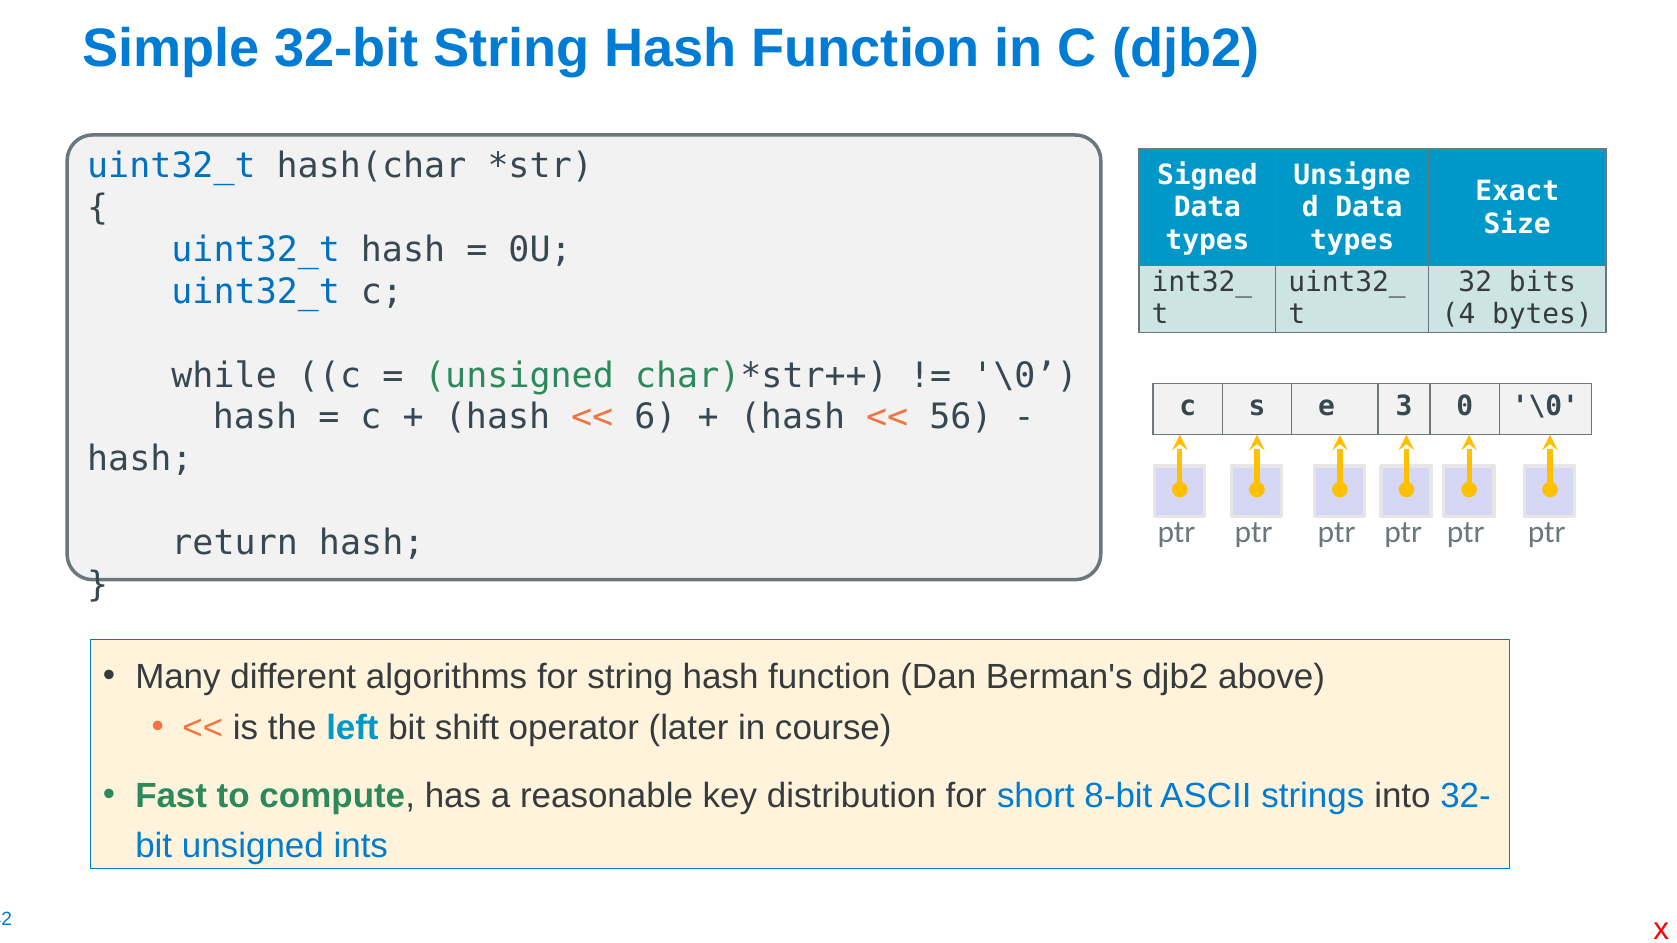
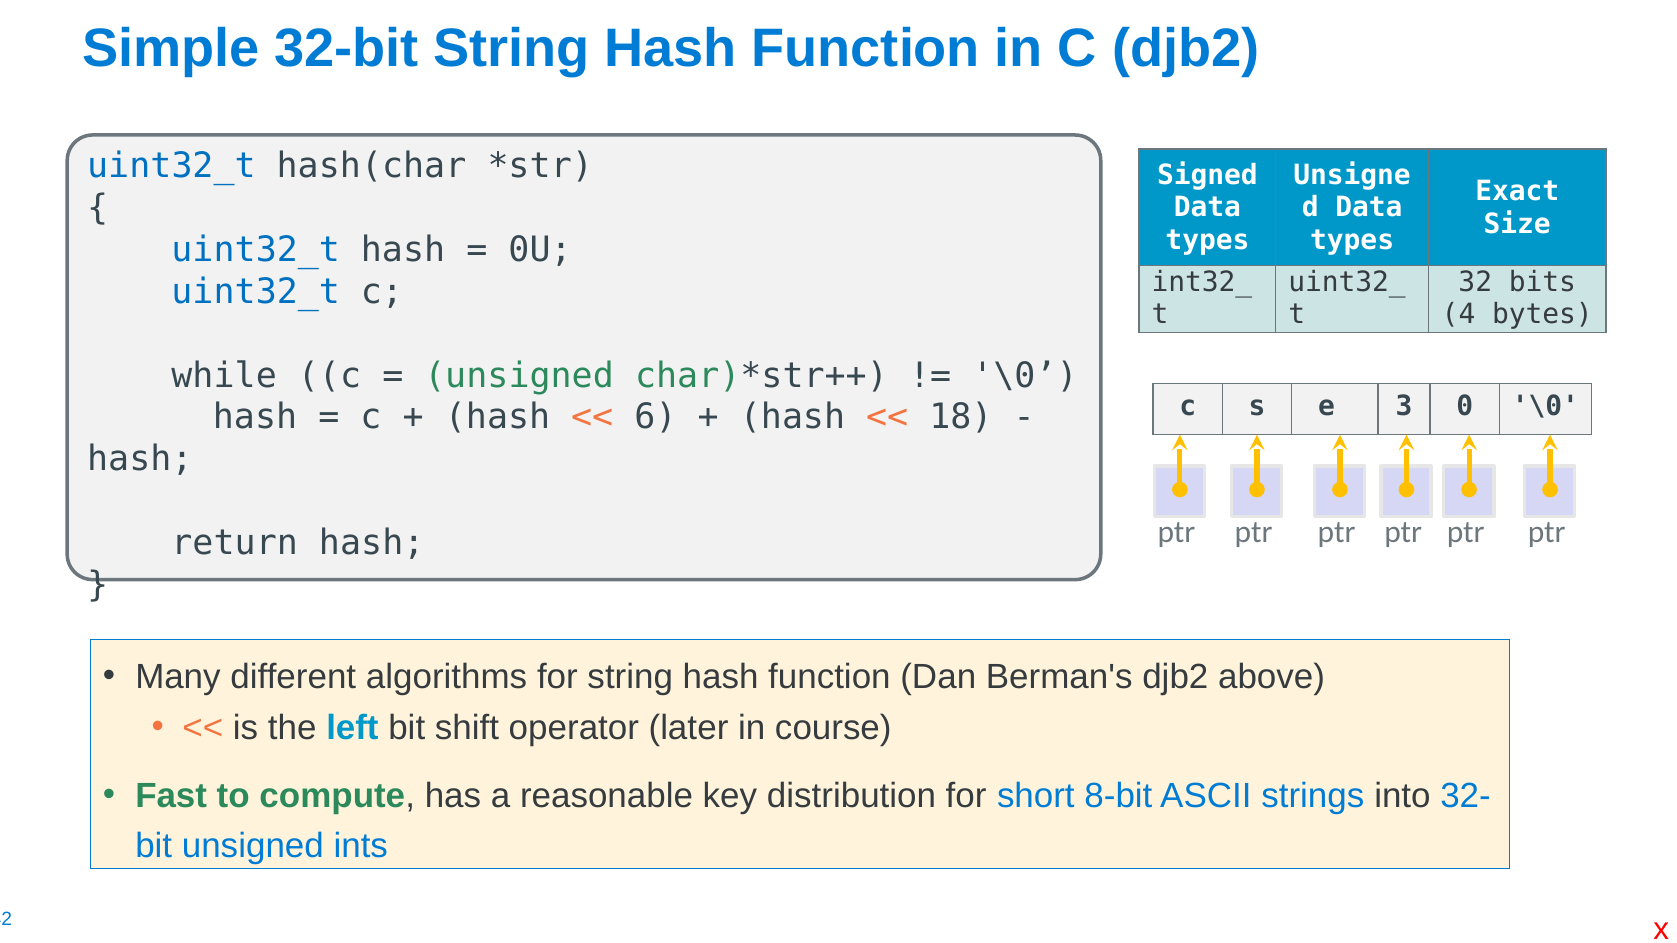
56: 56 -> 18 (961, 418)
